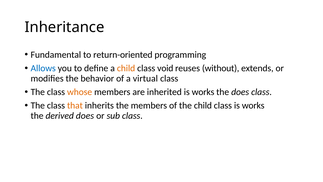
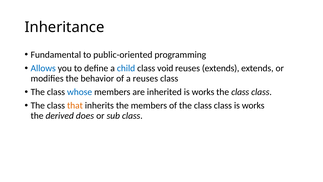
return-oriented: return-oriented -> public-oriented (123, 55)
child colour: orange -> blue (126, 68)
reuses without: without -> extends (221, 68)
a virtual: virtual -> reuses (145, 78)
whose colour: orange -> blue (80, 92)
does: does -> class (240, 92)
of the child: child -> class (203, 105)
